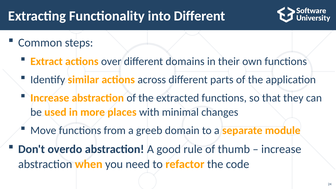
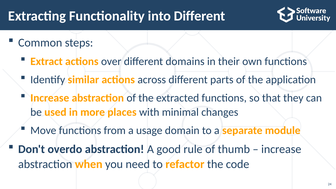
greeb: greeb -> usage (149, 130)
